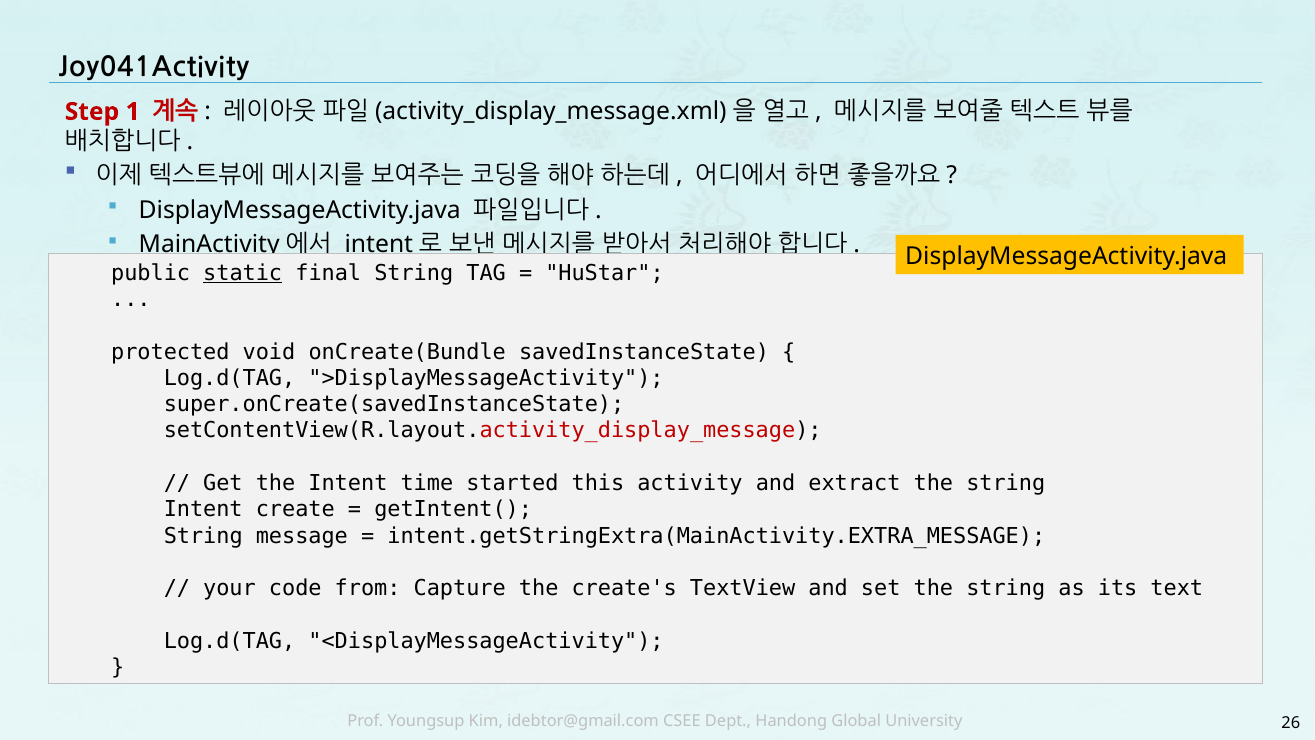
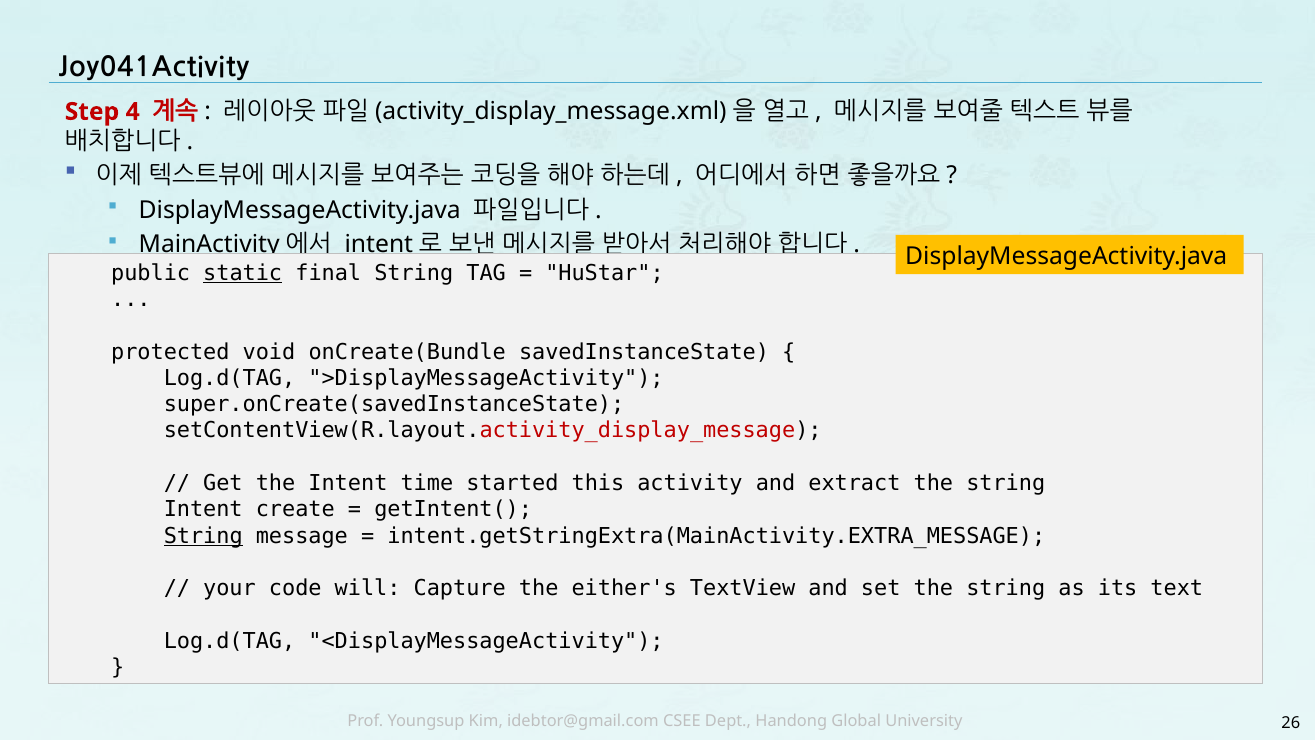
1: 1 -> 4 (133, 112)
String underline: none -> present (203, 536)
from: from -> will (368, 588)
create's: create's -> either's (624, 588)
